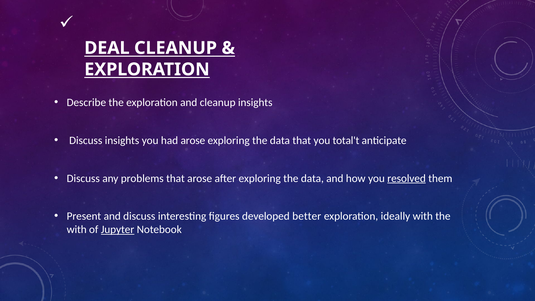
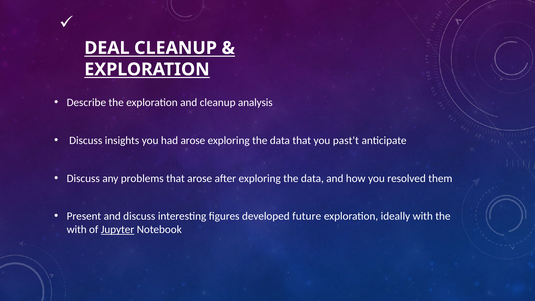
cleanup insights: insights -> analysis (255, 102)
total't: total't -> past't (346, 140)
resolved underline: present -> none (407, 178)
better: better -> future (307, 216)
